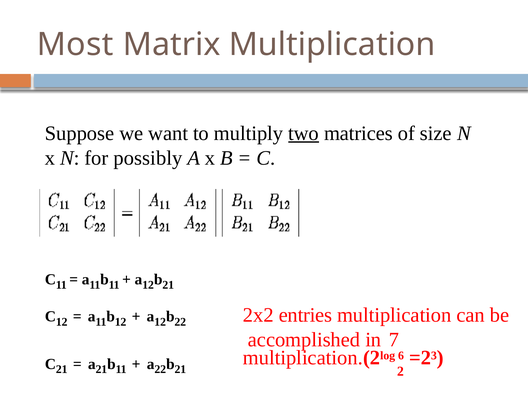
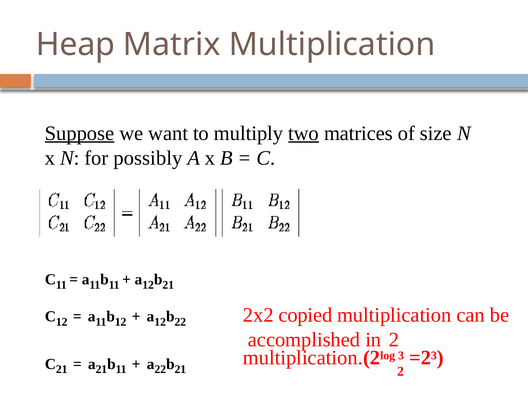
Most: Most -> Heap (75, 44)
Suppose underline: none -> present (80, 133)
entries: entries -> copied (305, 315)
in 7: 7 -> 2 (394, 340)
6: 6 -> 3 (401, 356)
